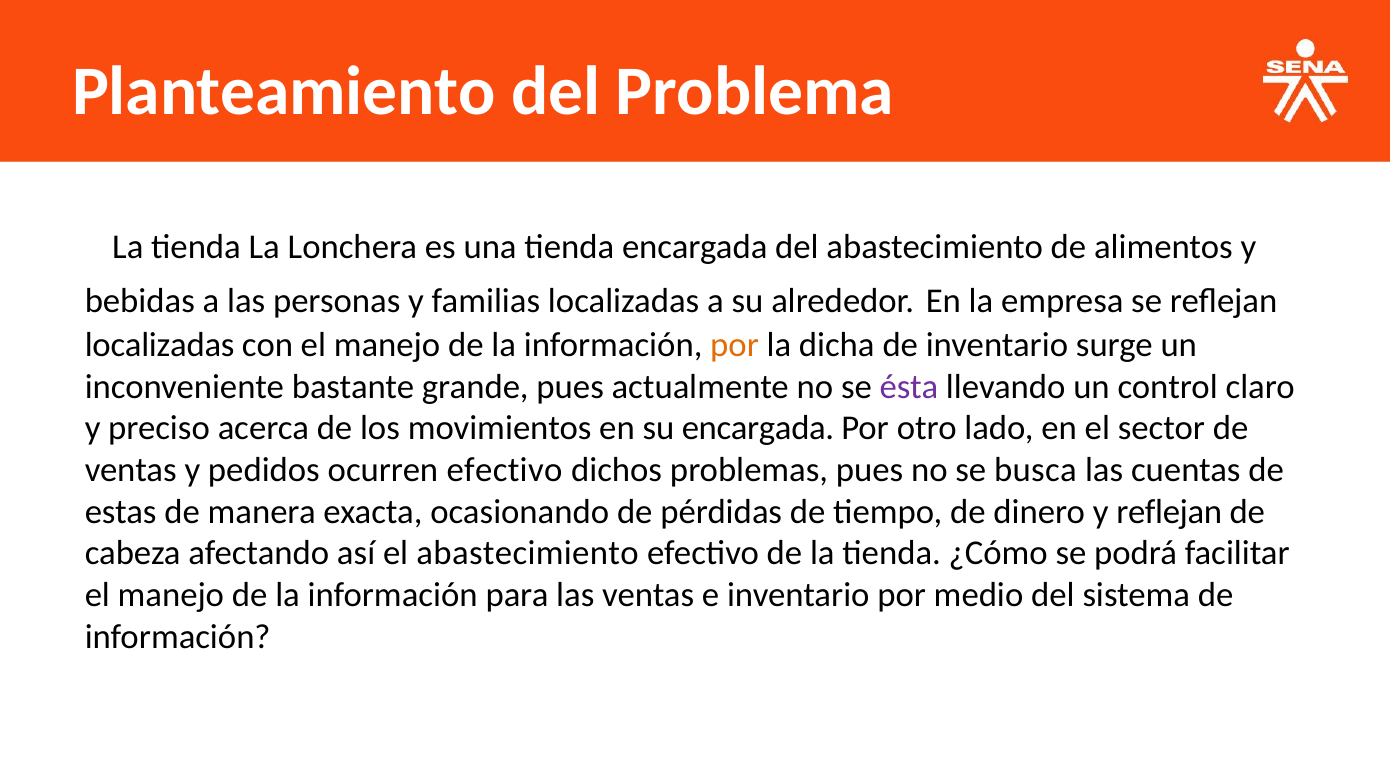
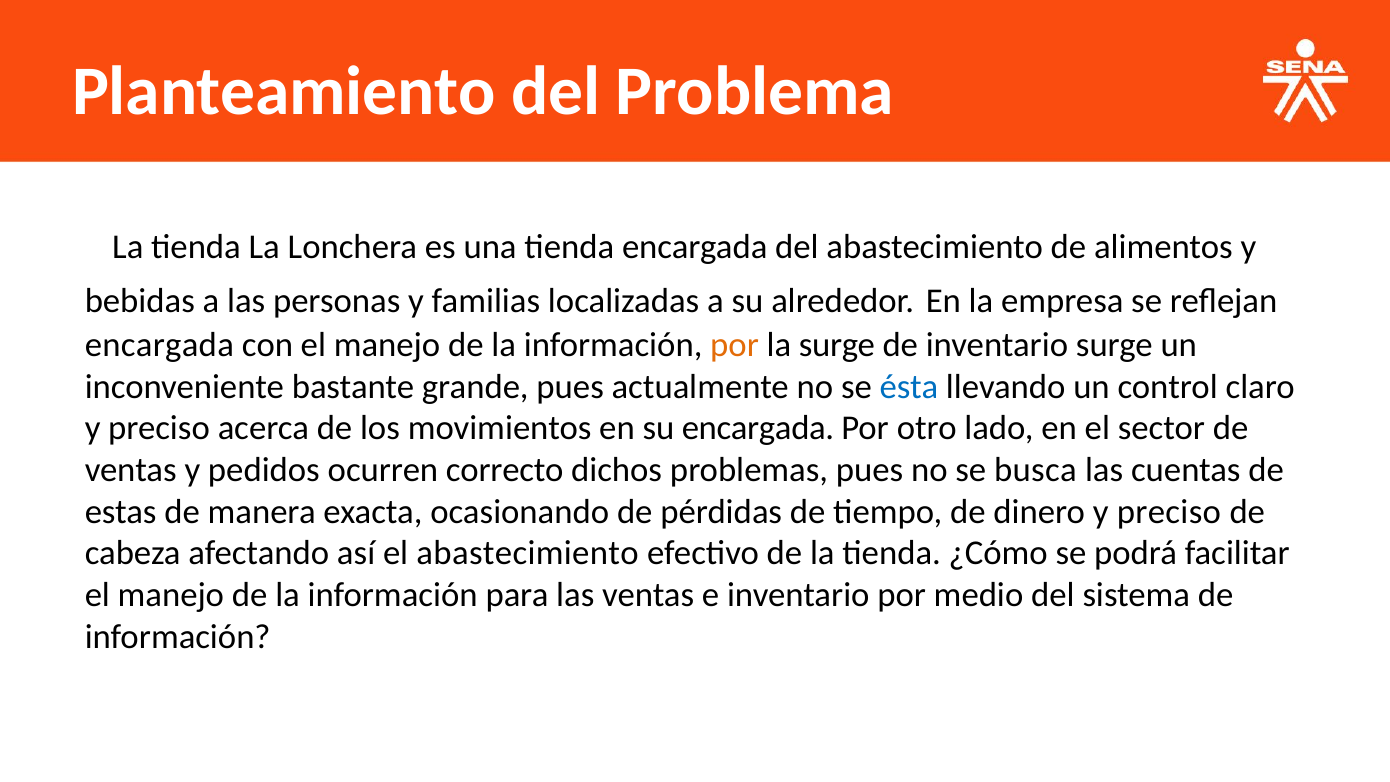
localizadas: localizadas -> encargada (159, 345)
la dicha: dicha -> surge (837, 345)
ésta colour: purple -> blue (909, 386)
ocurren efectivo: efectivo -> correcto (505, 470)
dinero y reflejan: reflejan -> preciso (1169, 512)
